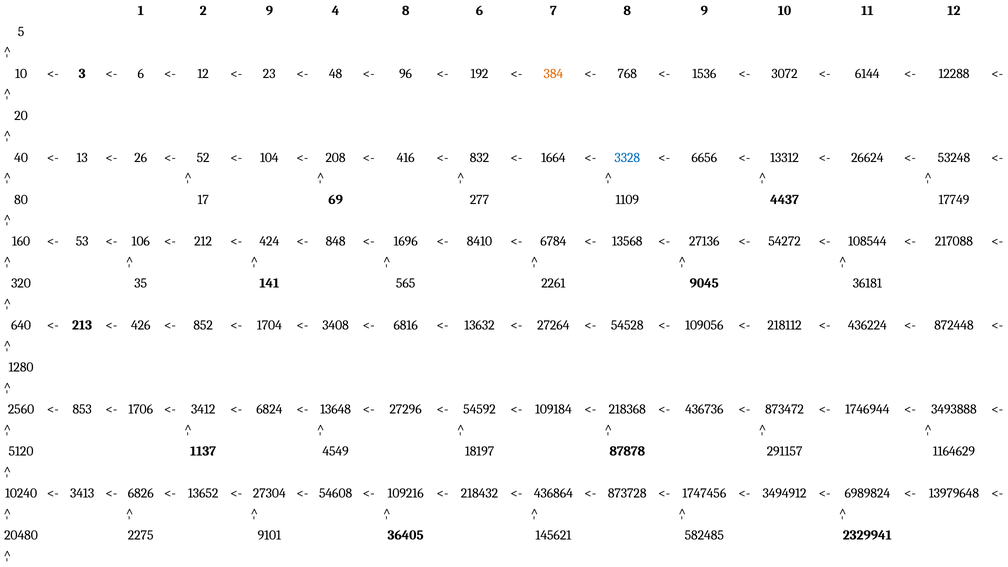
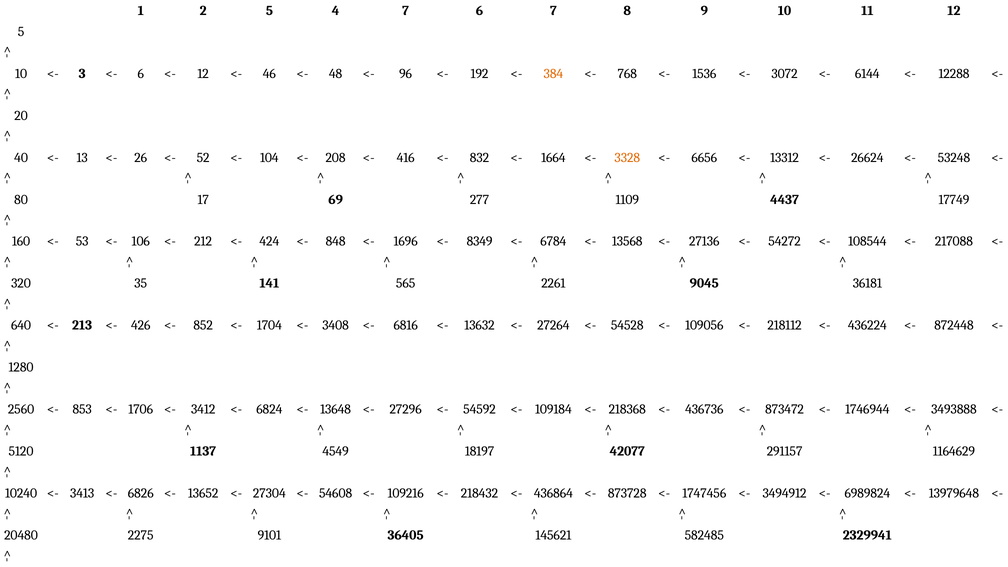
2 9: 9 -> 5 (269, 11)
4 8: 8 -> 7 (406, 11)
23: 23 -> 46 (269, 74)
3328 colour: blue -> orange (627, 158)
8410: 8410 -> 8349 (480, 241)
87878: 87878 -> 42077 (627, 451)
